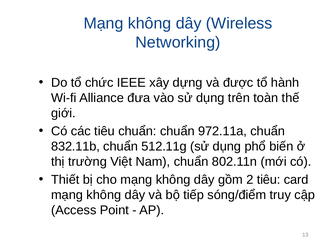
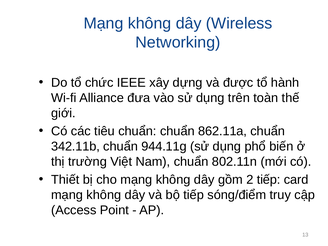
972.11a: 972.11a -> 862.11a (223, 131)
832.11b: 832.11b -> 342.11b (75, 146)
512.11g: 512.11g -> 944.11g (164, 146)
2 tiêu: tiêu -> tiếp (269, 180)
